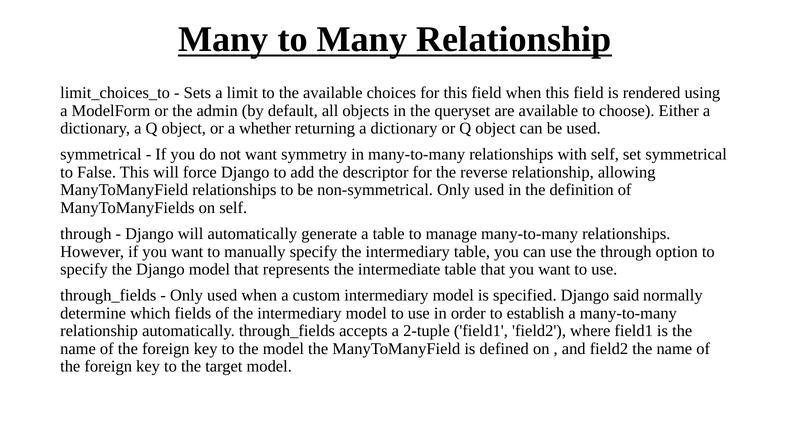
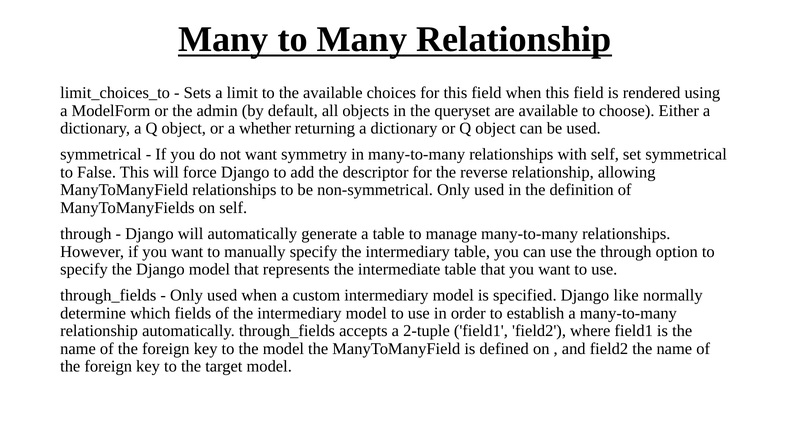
said: said -> like (626, 296)
